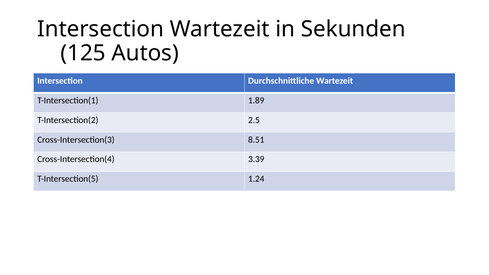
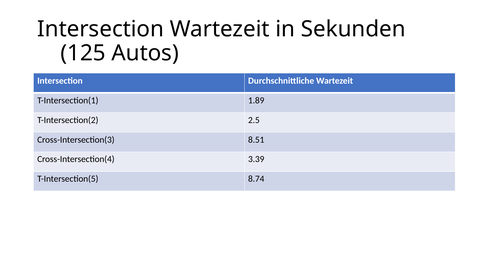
1.24: 1.24 -> 8.74 (256, 179)
